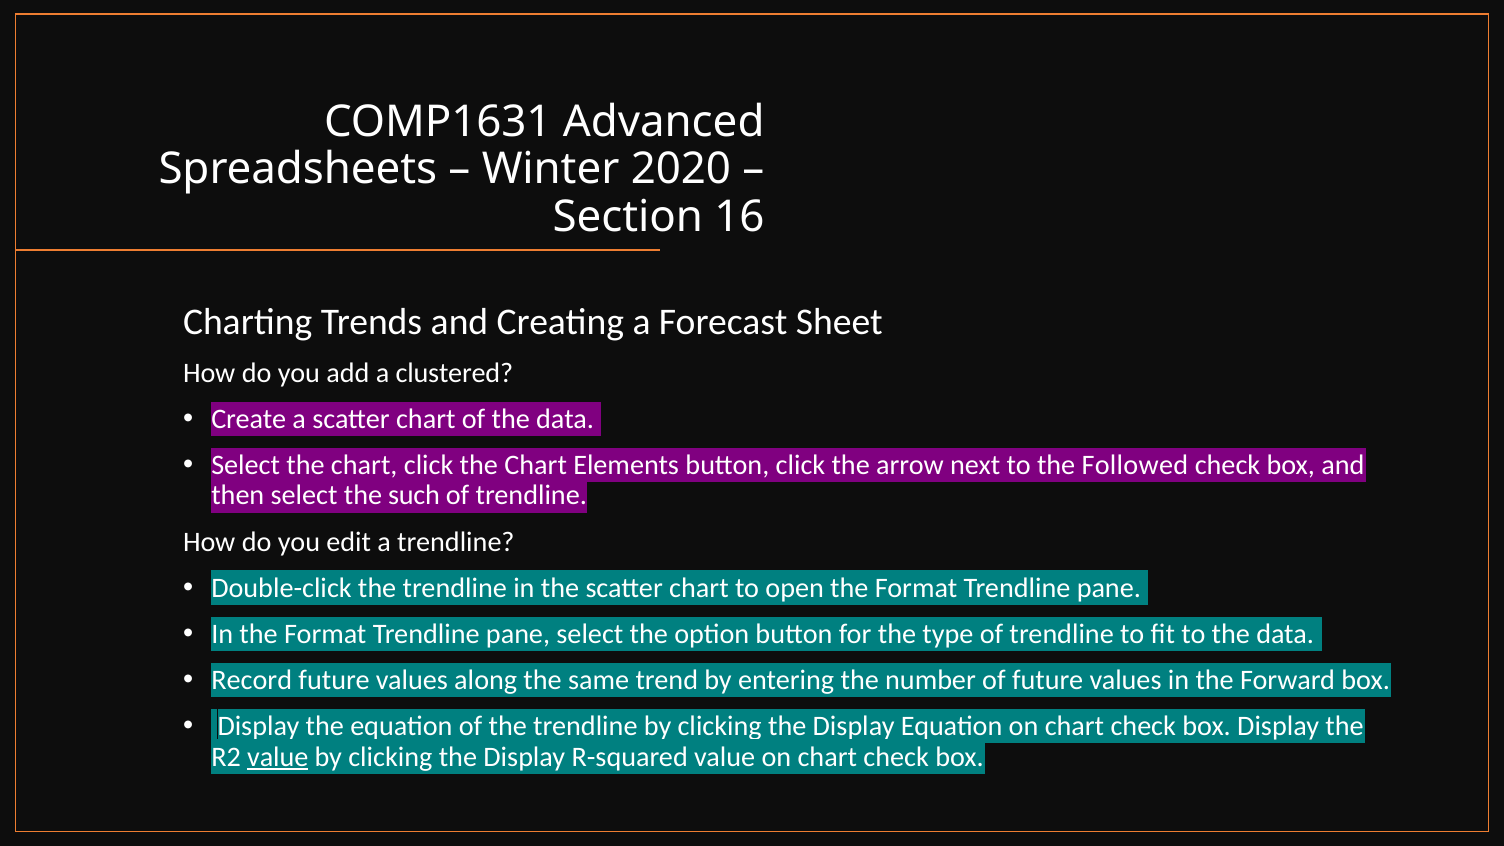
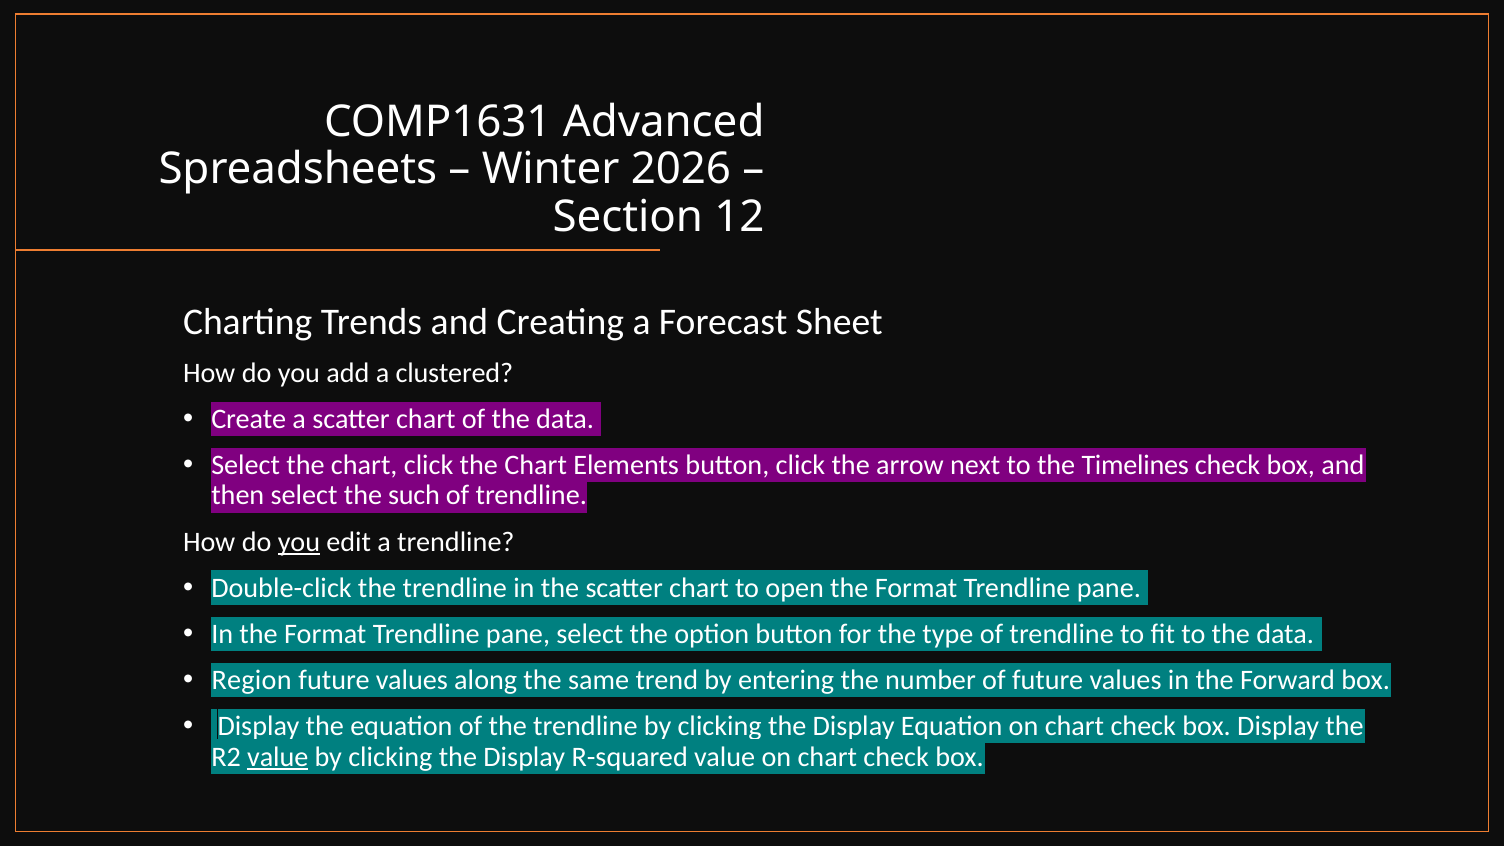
2020: 2020 -> 2026 (681, 169)
16: 16 -> 12 (739, 217)
Followed: Followed -> Timelines (1135, 465)
you underline: none -> present (299, 542)
Record: Record -> Region (252, 680)
